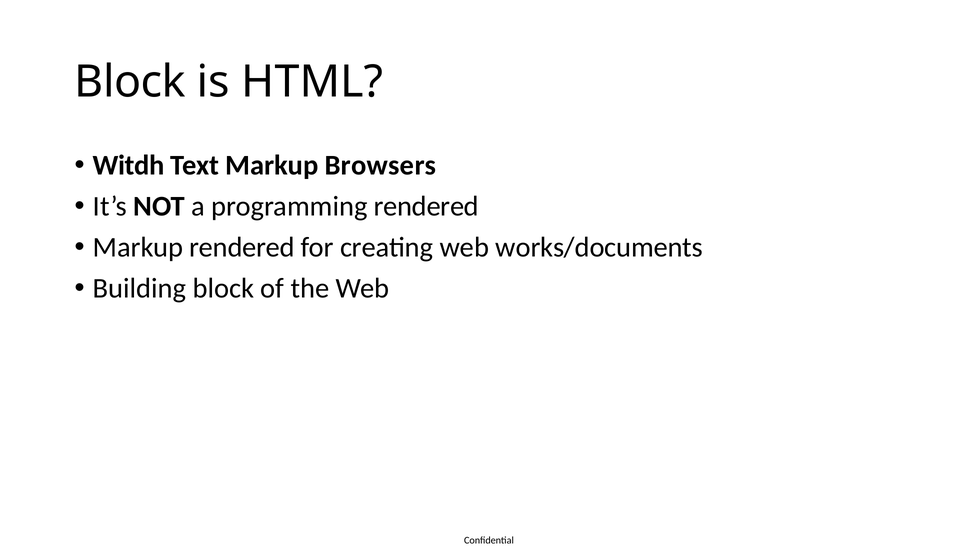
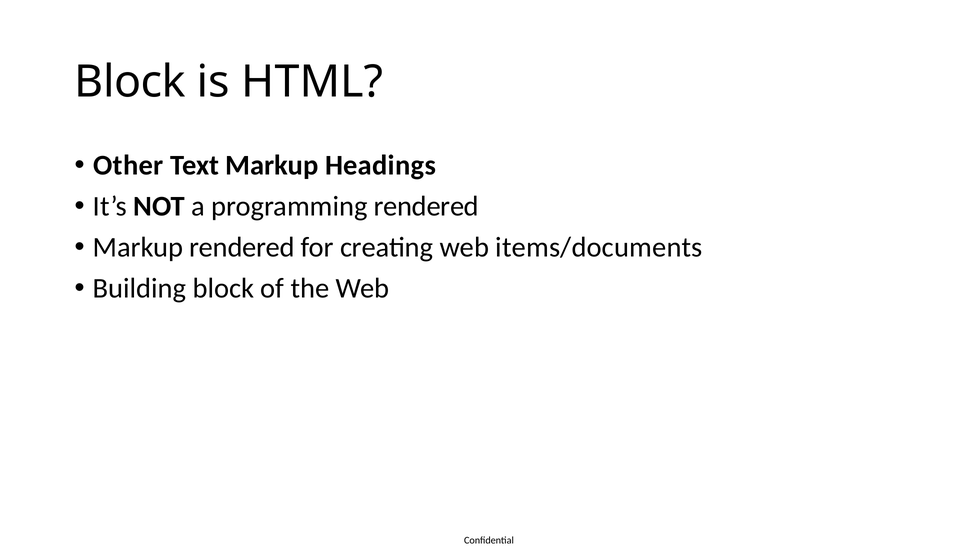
Witdh: Witdh -> Other (128, 165)
Browsers: Browsers -> Headings (380, 165)
works/documents: works/documents -> items/documents (599, 247)
